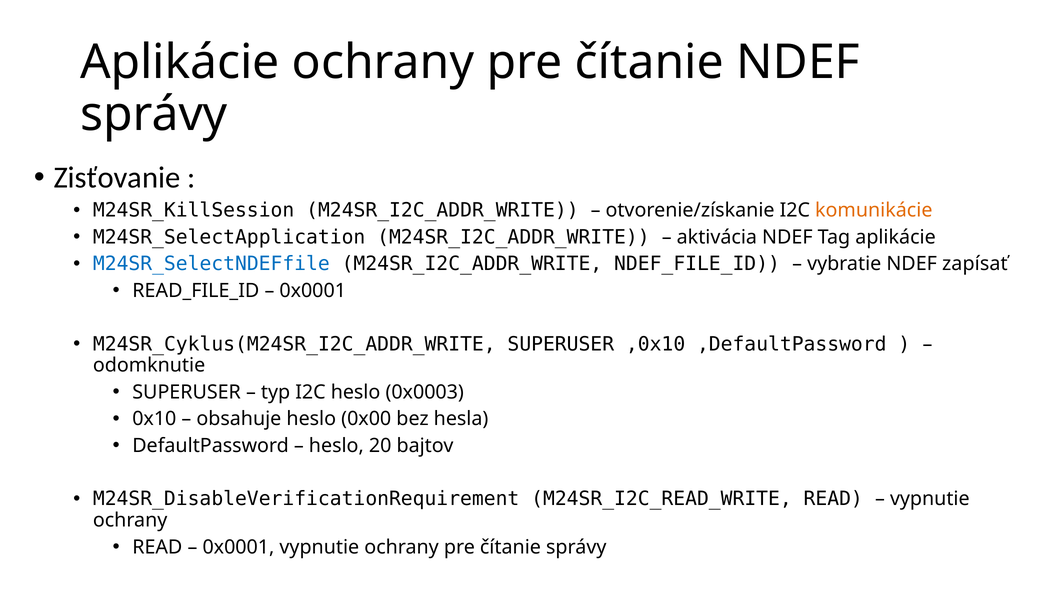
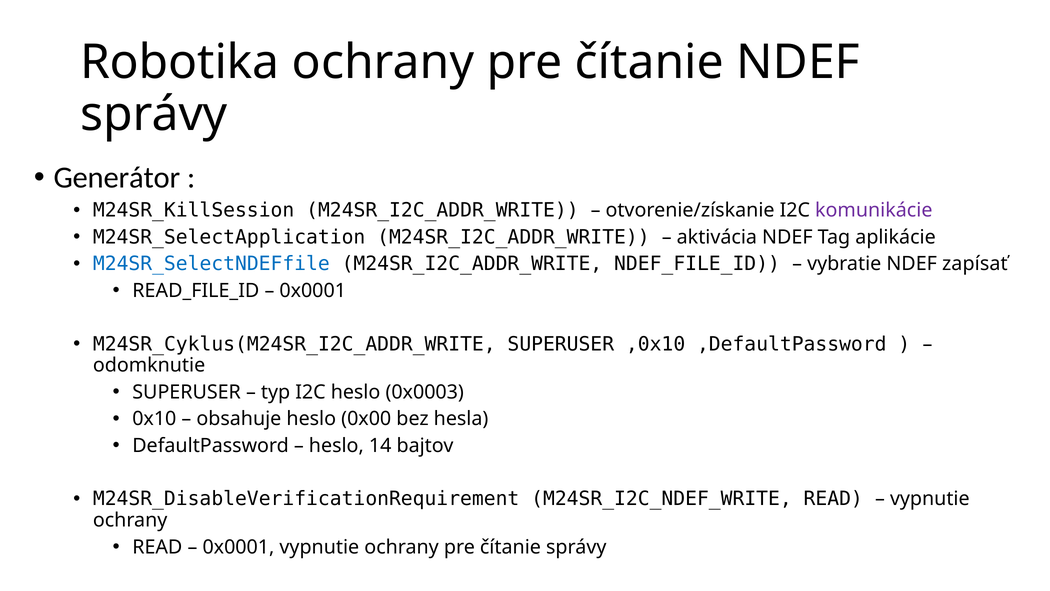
Aplikácie: Aplikácie -> Robotika (180, 62)
Zisťovanie: Zisťovanie -> Generátor (117, 178)
komunikácie colour: orange -> purple (874, 210)
20: 20 -> 14 (380, 445)
M24SR_I2C_READ_WRITE: M24SR_I2C_READ_WRITE -> M24SR_I2C_NDEF_WRITE (661, 499)
